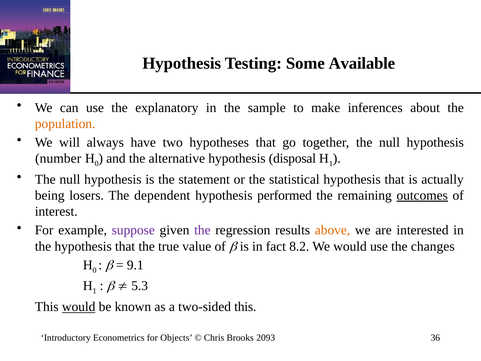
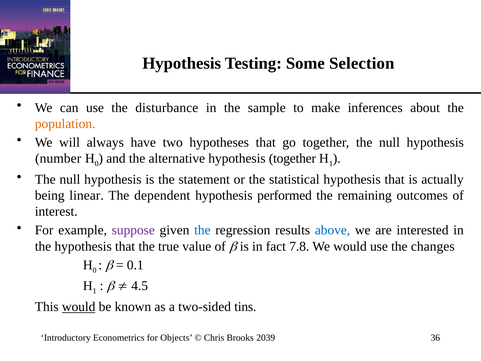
Available: Available -> Selection (362, 63)
explanatory: explanatory -> disturbance (167, 108)
hypothesis disposal: disposal -> together (292, 158)
losers: losers -> linear (87, 195)
outcomes underline: present -> none (422, 195)
the colour: purple -> blue (202, 230)
above colour: orange -> blue (333, 230)
8.2: 8.2 -> 7.8 (299, 246)
9.1: 9.1 -> 0.1 (135, 265)
5.3: 5.3 -> 4.5 (140, 286)
two-sided this: this -> tins (245, 307)
2093: 2093 -> 2039 (266, 337)
